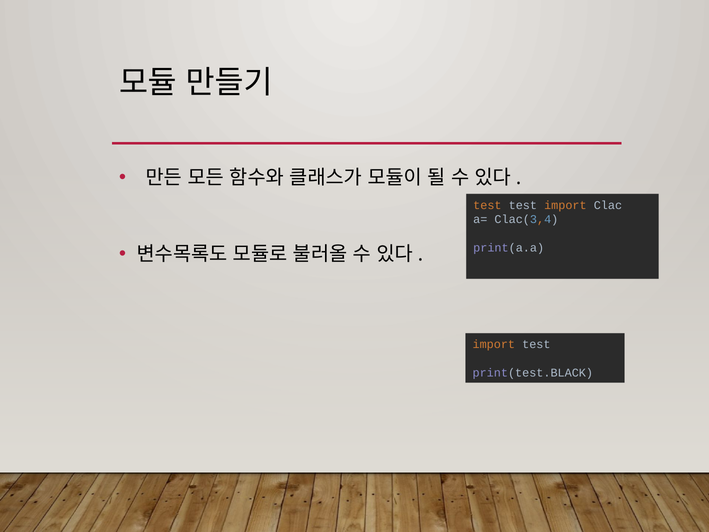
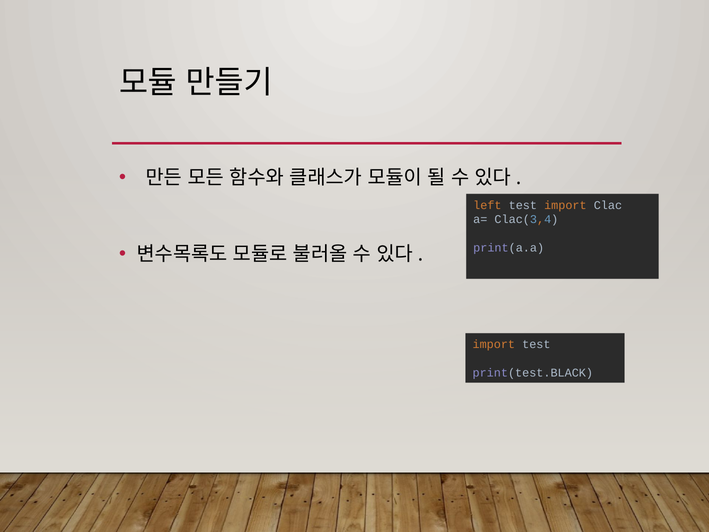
test: test -> left (487, 205)
